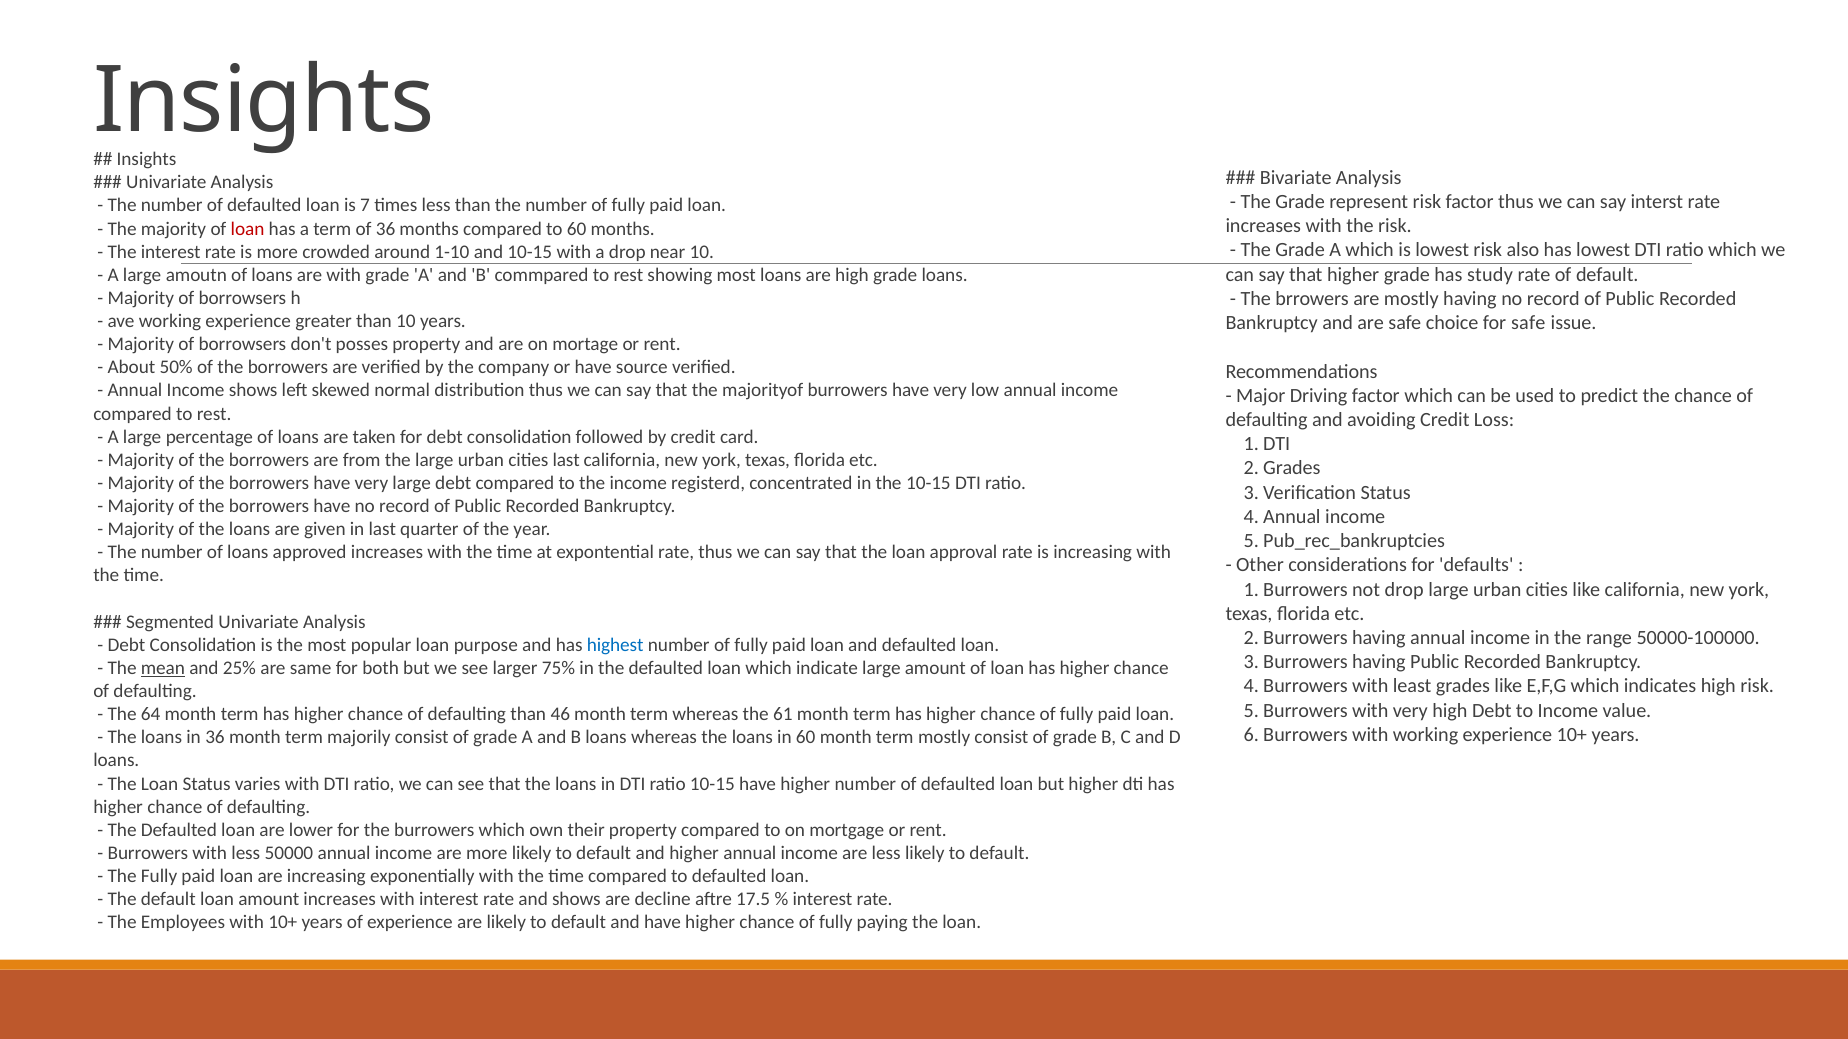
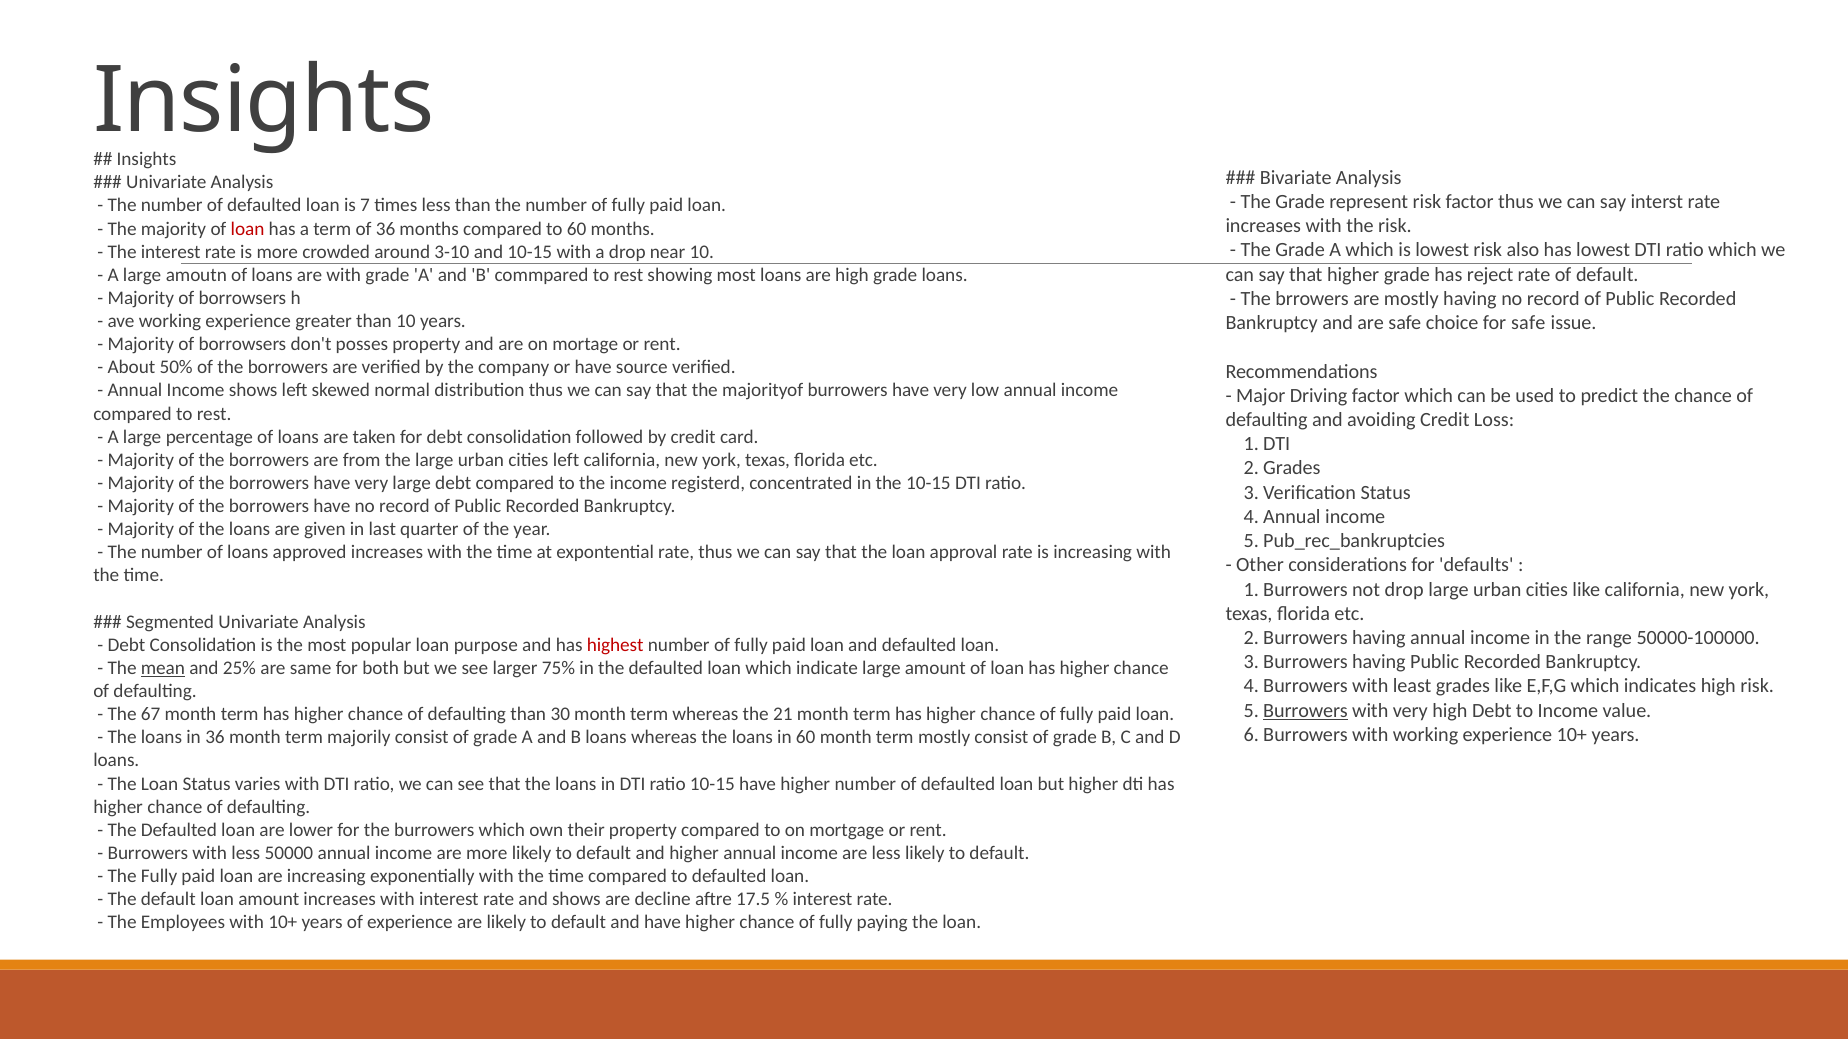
1-10: 1-10 -> 3-10 (452, 252)
study: study -> reject (1490, 275)
cities last: last -> left (566, 460)
highest colour: blue -> red (615, 645)
Burrowers underline: none -> present (1306, 711)
64: 64 -> 67 (151, 715)
46: 46 -> 30 (560, 715)
61: 61 -> 21 (783, 715)
